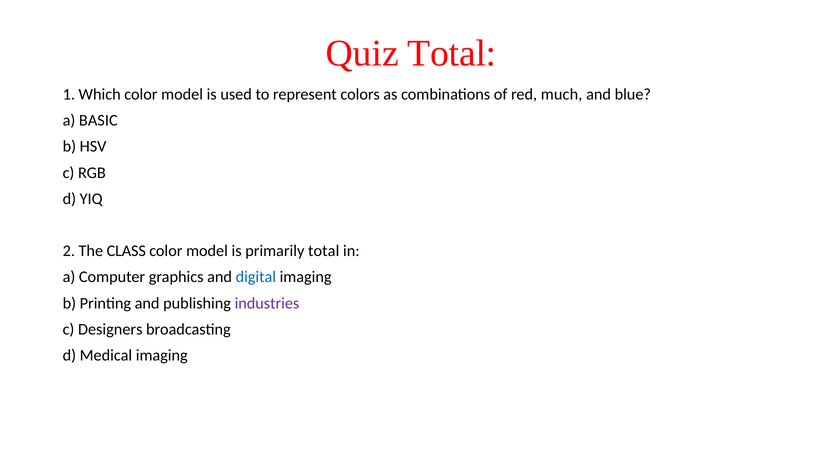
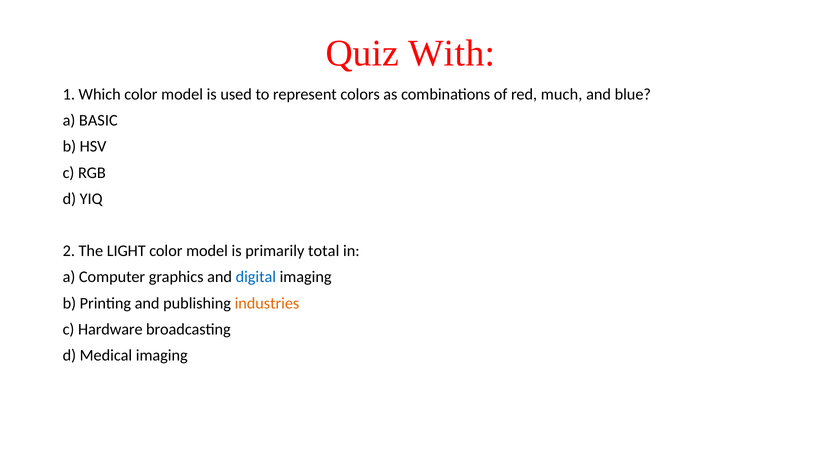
Quiz Total: Total -> With (452, 53)
CLASS: CLASS -> LIGHT (126, 251)
industries colour: purple -> orange (267, 303)
Designers: Designers -> Hardware (110, 330)
